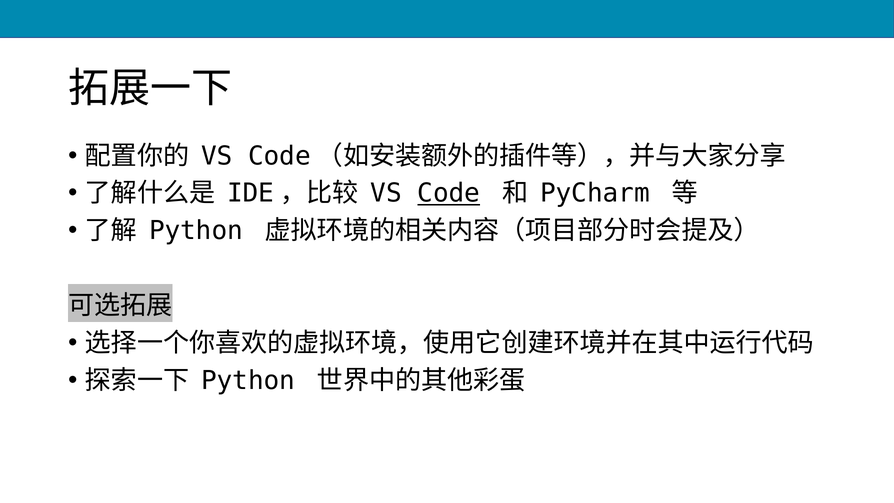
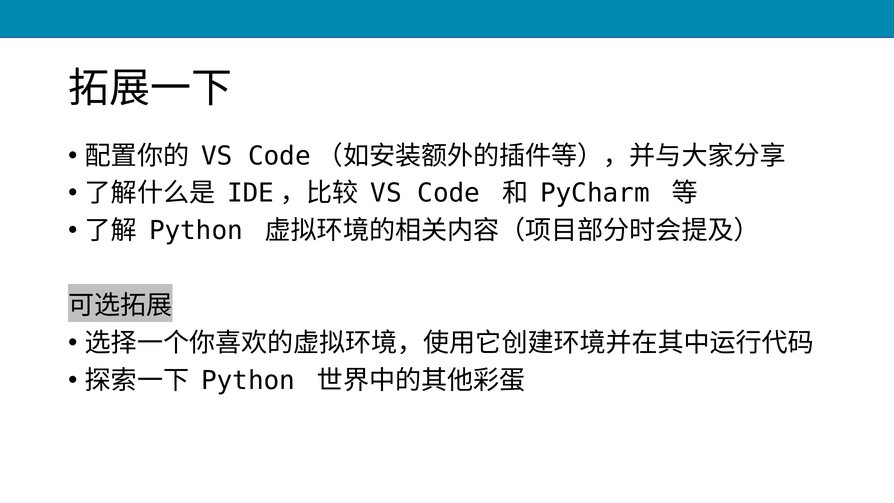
Code underline: present -> none (449, 193)
